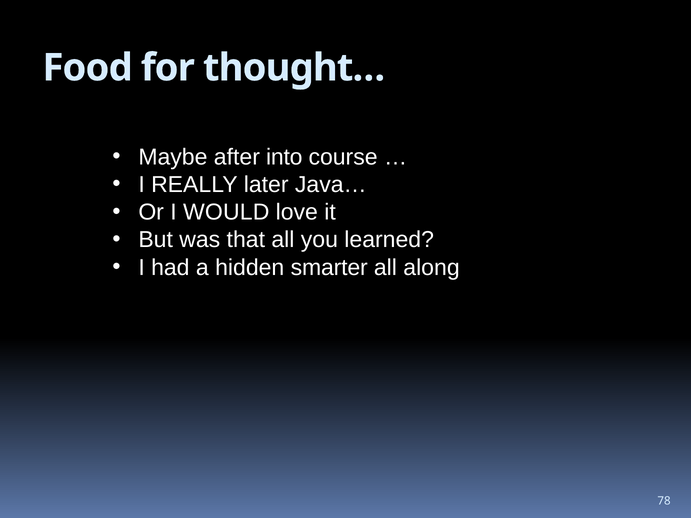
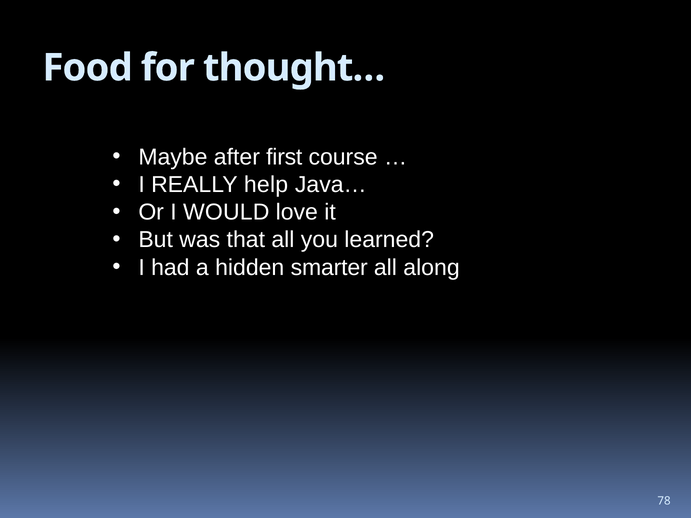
into: into -> first (284, 157)
later: later -> help (266, 185)
